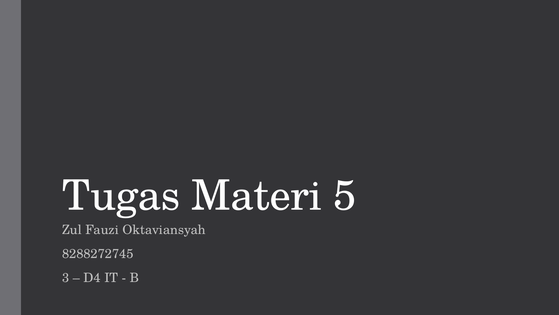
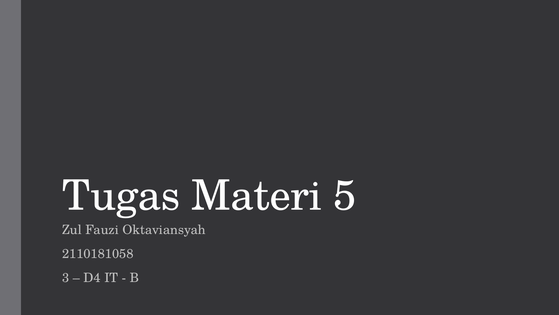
8288272745: 8288272745 -> 2110181058 (98, 254)
